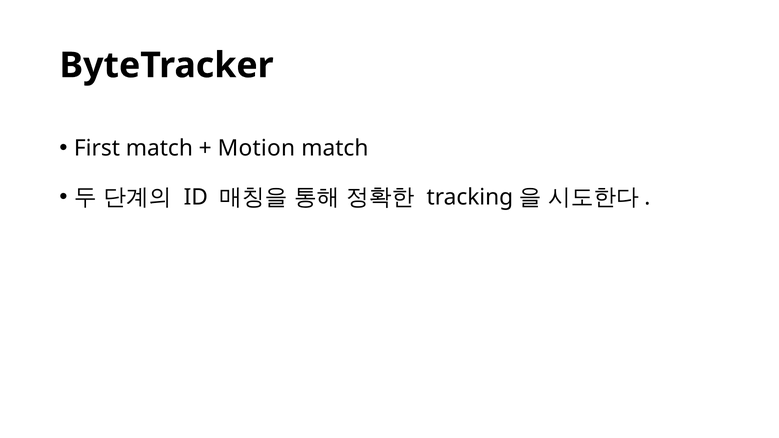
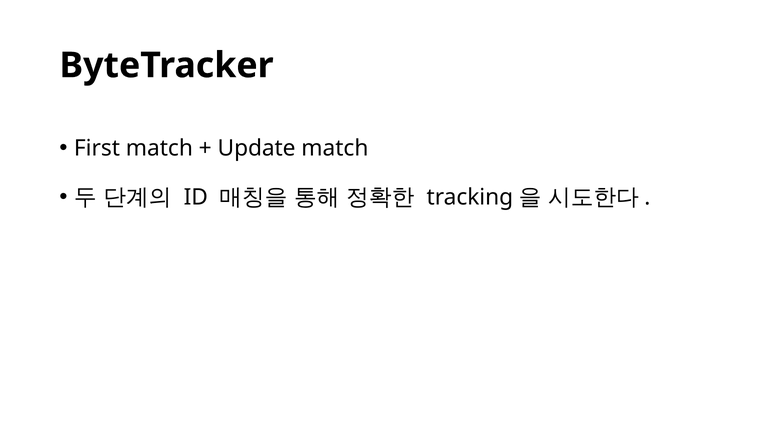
Motion: Motion -> Update (257, 148)
